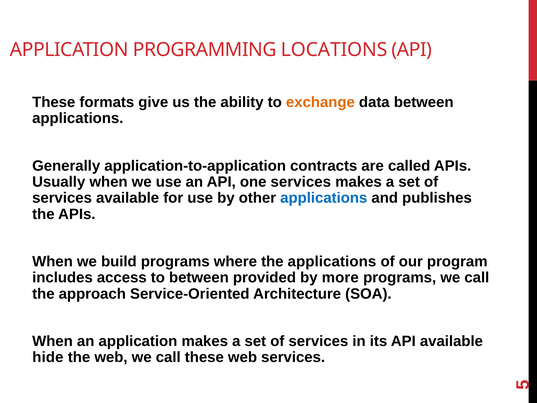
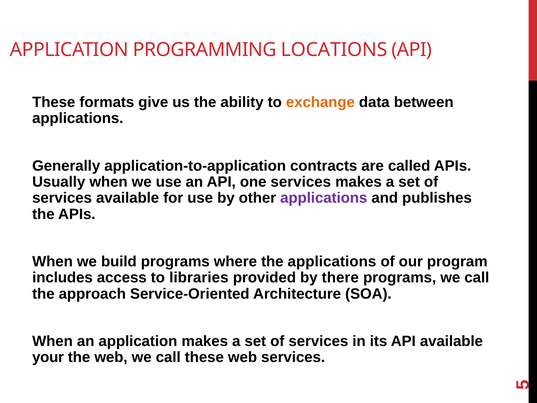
applications colour: blue -> purple (324, 198)
to between: between -> libraries (199, 277)
more: more -> there (340, 277)
hide: hide -> your (48, 357)
